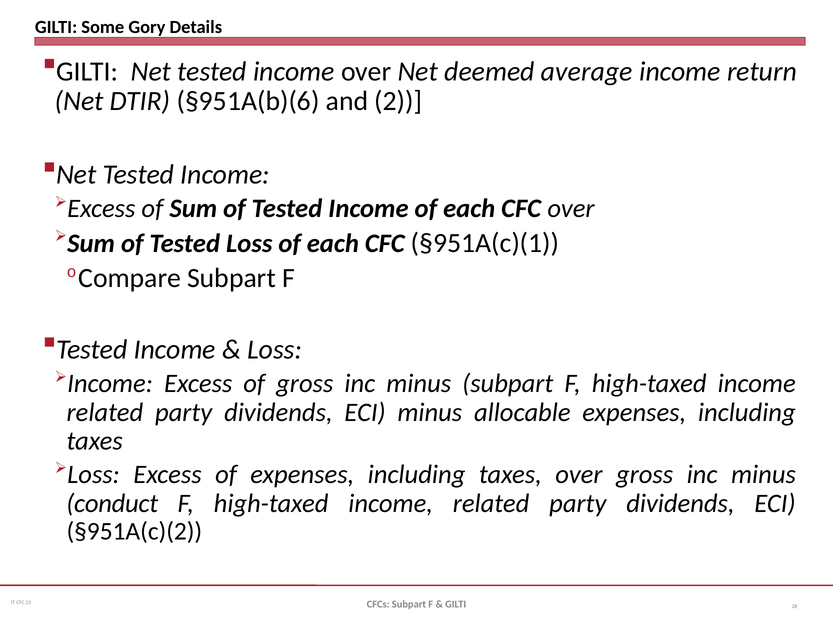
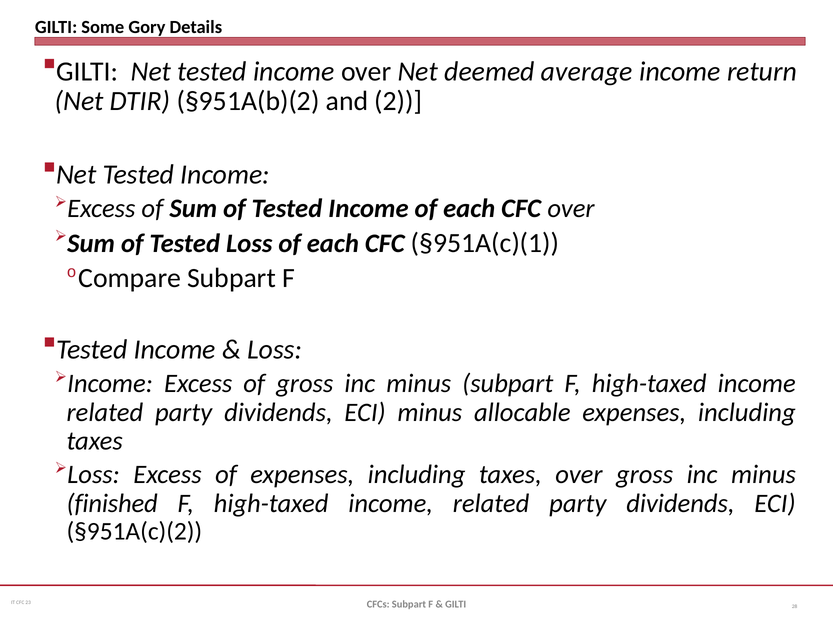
§951A(b)(6: §951A(b)(6 -> §951A(b)(2 (248, 101)
conduct: conduct -> finished (112, 503)
